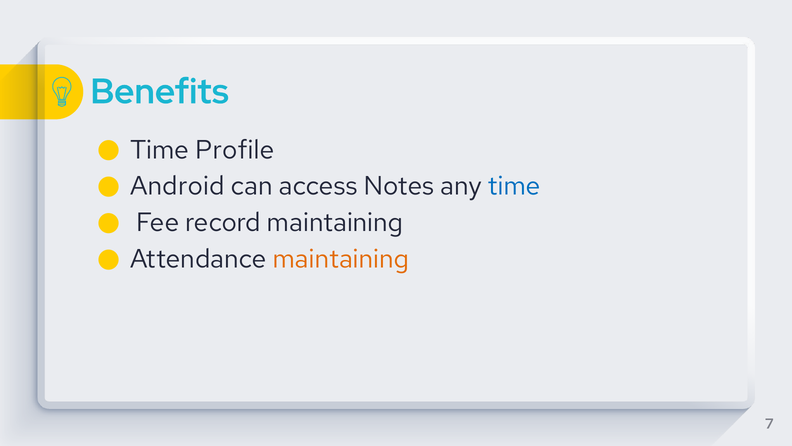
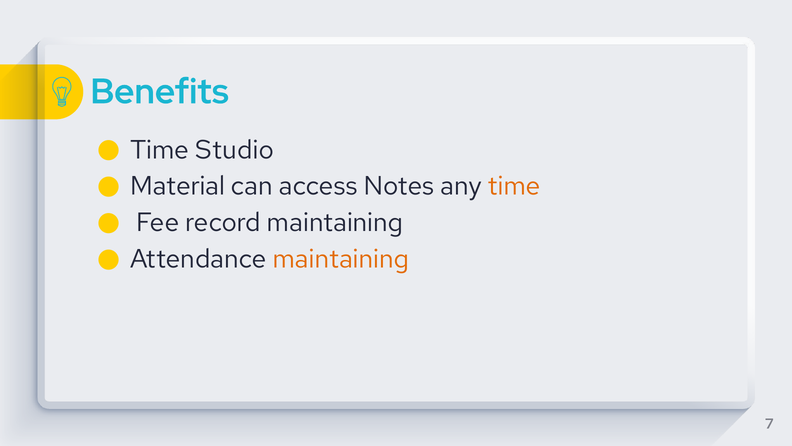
Profile: Profile -> Studio (235, 150)
Android: Android -> Material (178, 186)
time colour: blue -> orange (514, 186)
